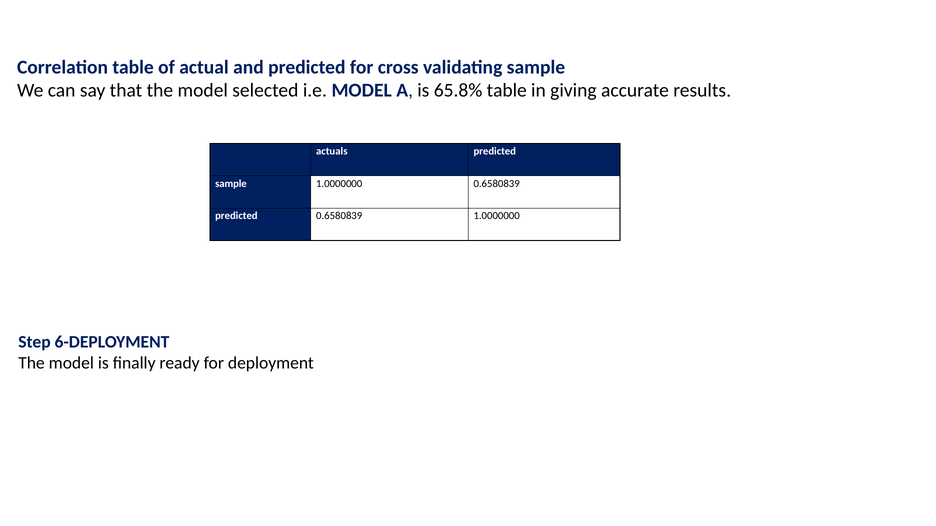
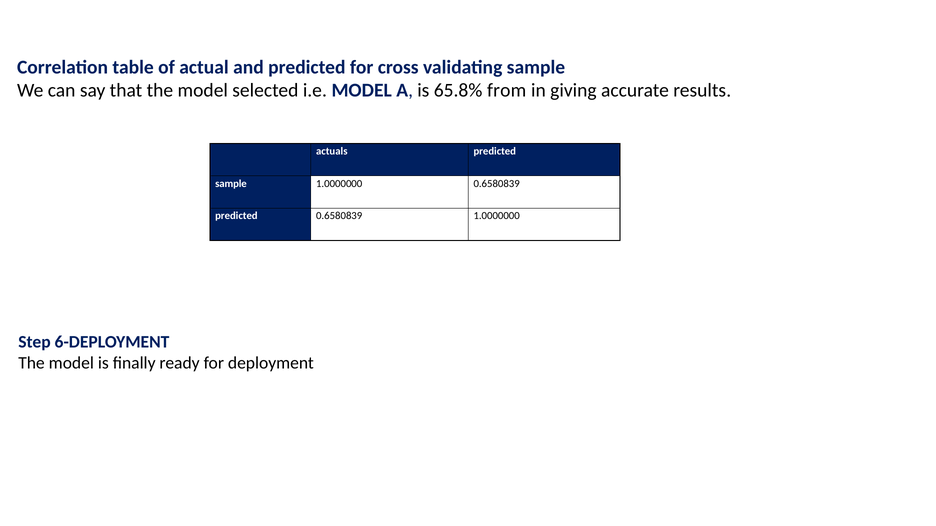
65.8% table: table -> from (507, 91)
